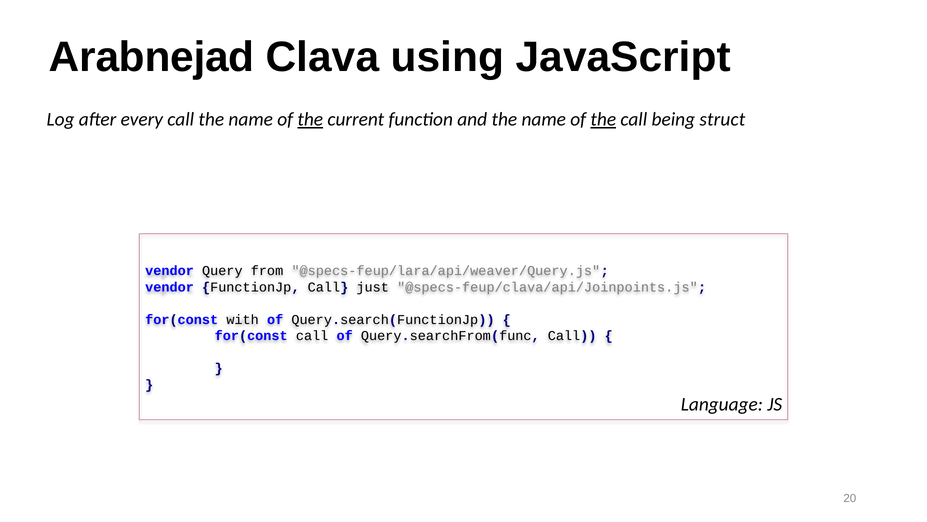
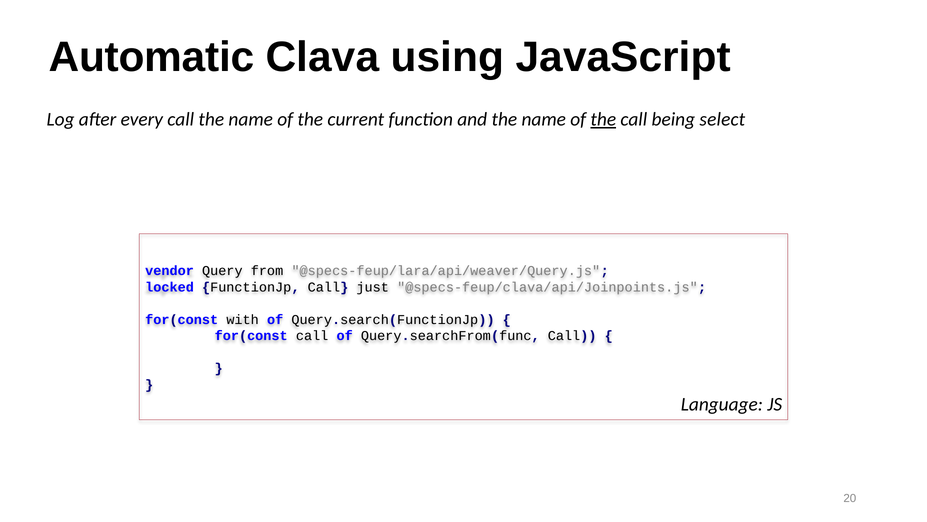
Arabnejad: Arabnejad -> Automatic (152, 57)
the underline: present -> none (310, 119)
struct: struct -> select (722, 119)
vendor: vendor -> locked (170, 287)
